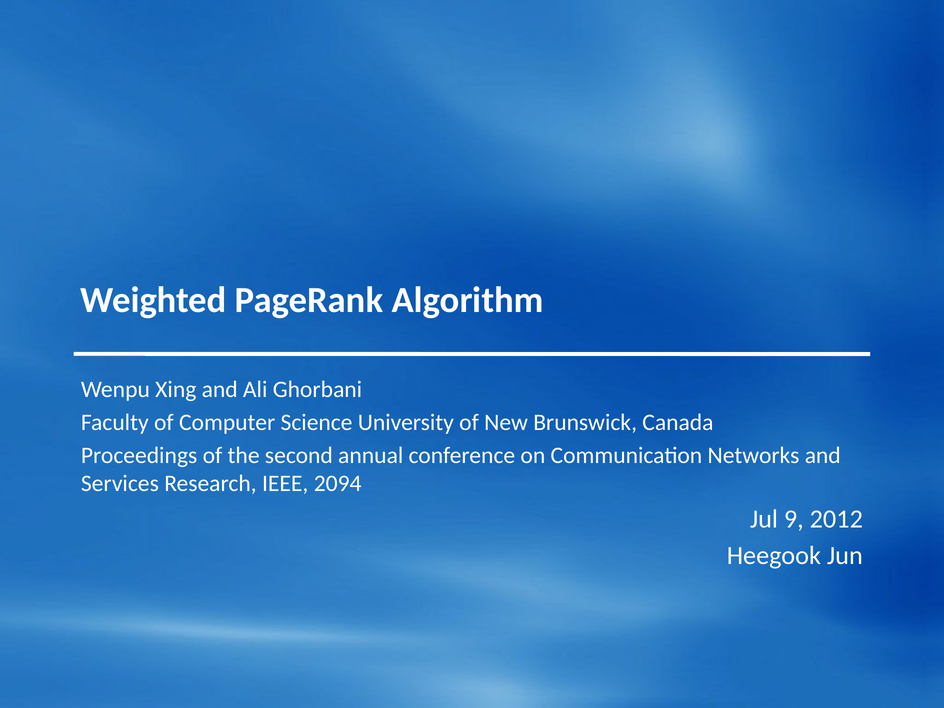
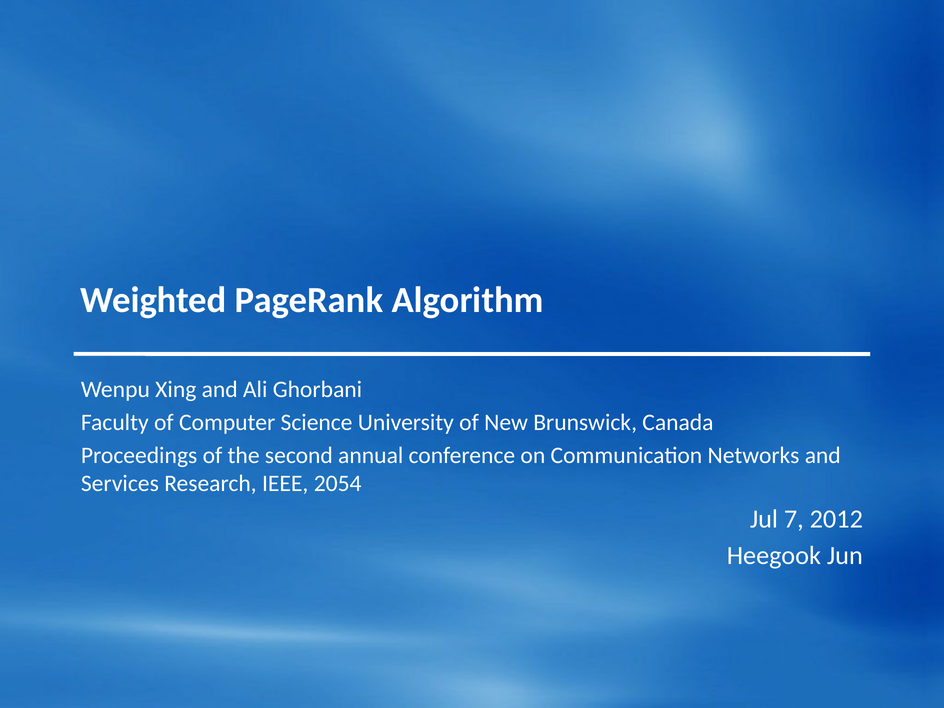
2094: 2094 -> 2054 (338, 484)
9: 9 -> 7 (794, 519)
